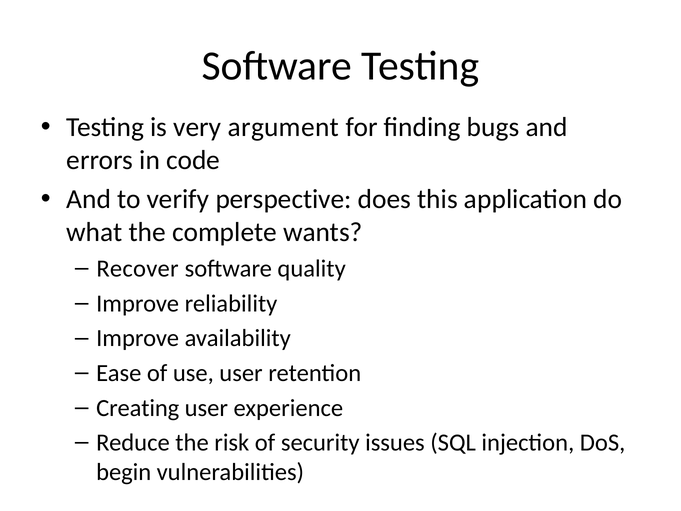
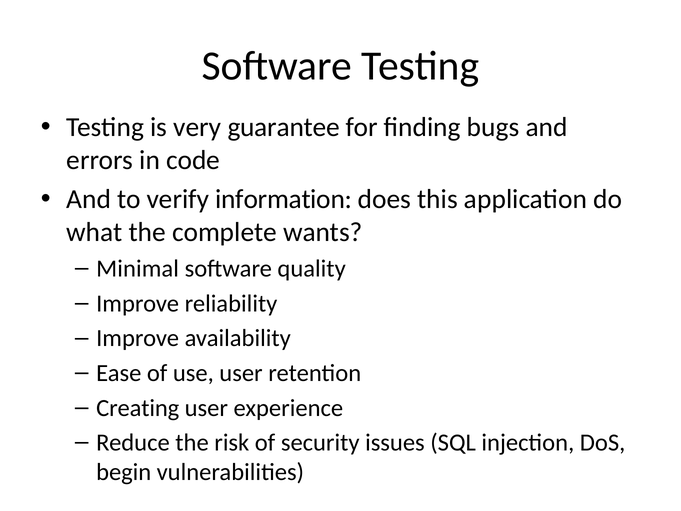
argument: argument -> guarantee (284, 127)
perspective: perspective -> information (284, 199)
Recover: Recover -> Minimal (138, 269)
